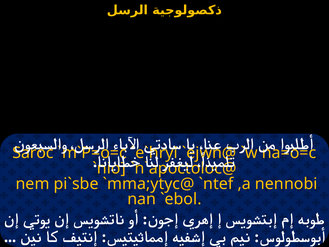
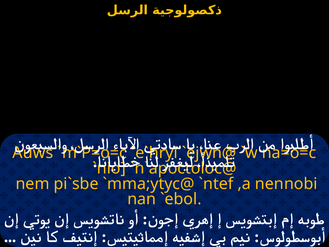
Saroc: Saroc -> Auws (33, 153)
